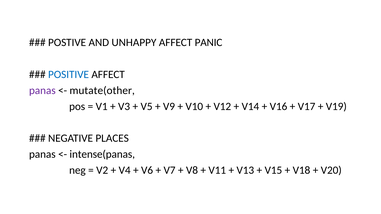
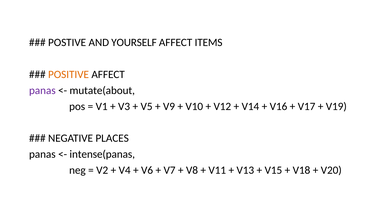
UNHAPPY: UNHAPPY -> YOURSELF (134, 43)
PANIC: PANIC -> ITEMS (209, 43)
POSITIVE colour: blue -> orange (69, 75)
mutate(other: mutate(other -> mutate(about (102, 91)
